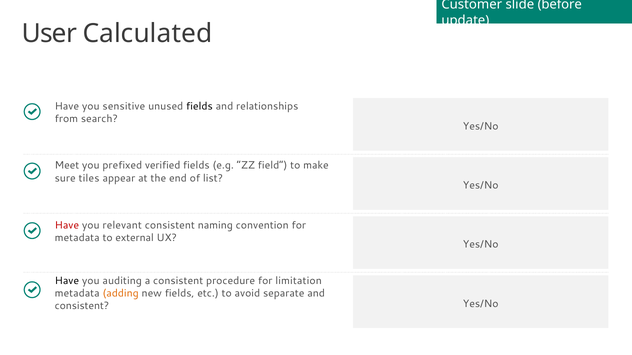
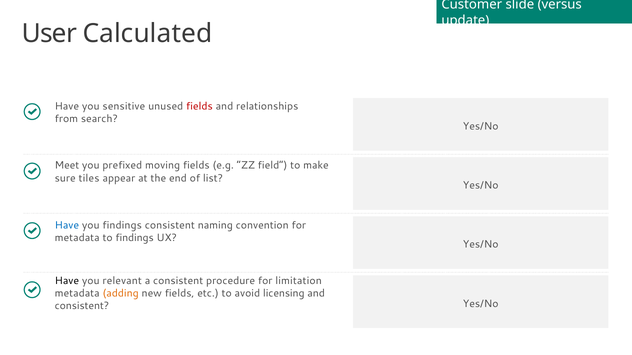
before: before -> versus (560, 4)
fields colour: black -> red (199, 106)
verified: verified -> moving (163, 166)
Have colour: red -> blue (67, 225)
you relevant: relevant -> findings (122, 225)
to external: external -> findings (135, 238)
auditing: auditing -> relevant (122, 281)
separate: separate -> licensing (284, 294)
